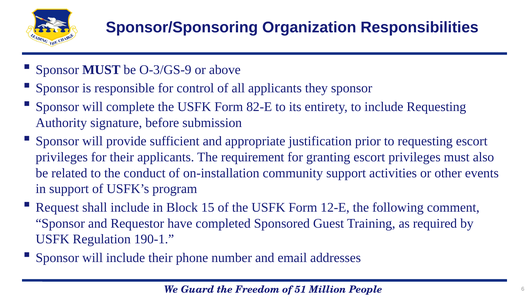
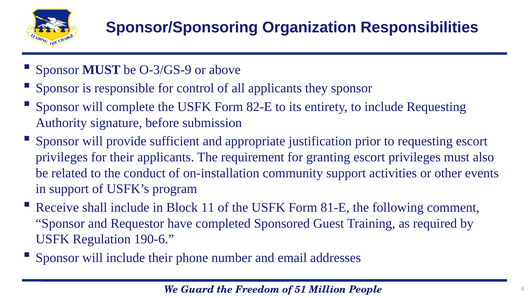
Request: Request -> Receive (57, 207)
15: 15 -> 11 (208, 207)
12-E: 12-E -> 81-E (335, 207)
190-1: 190-1 -> 190-6 (154, 239)
